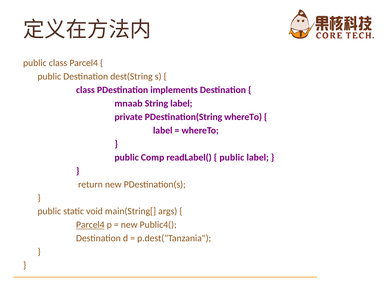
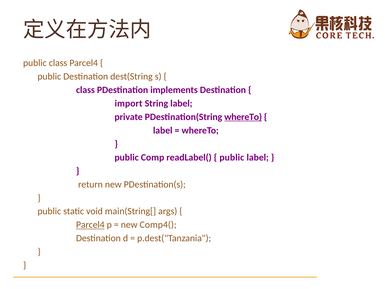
mnaab: mnaab -> import (129, 103)
whereTo underline: none -> present (243, 117)
Public4(: Public4( -> Comp4( (158, 225)
